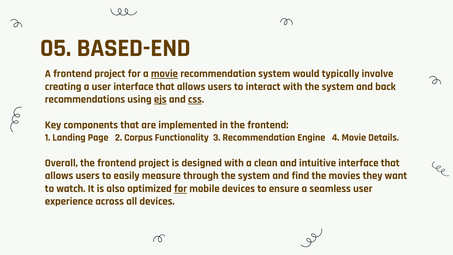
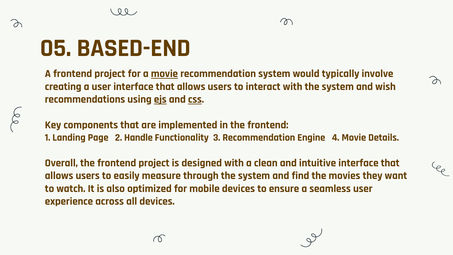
back: back -> wish (386, 86)
Corpus: Corpus -> Handle (138, 137)
for underline: present -> none (181, 188)
